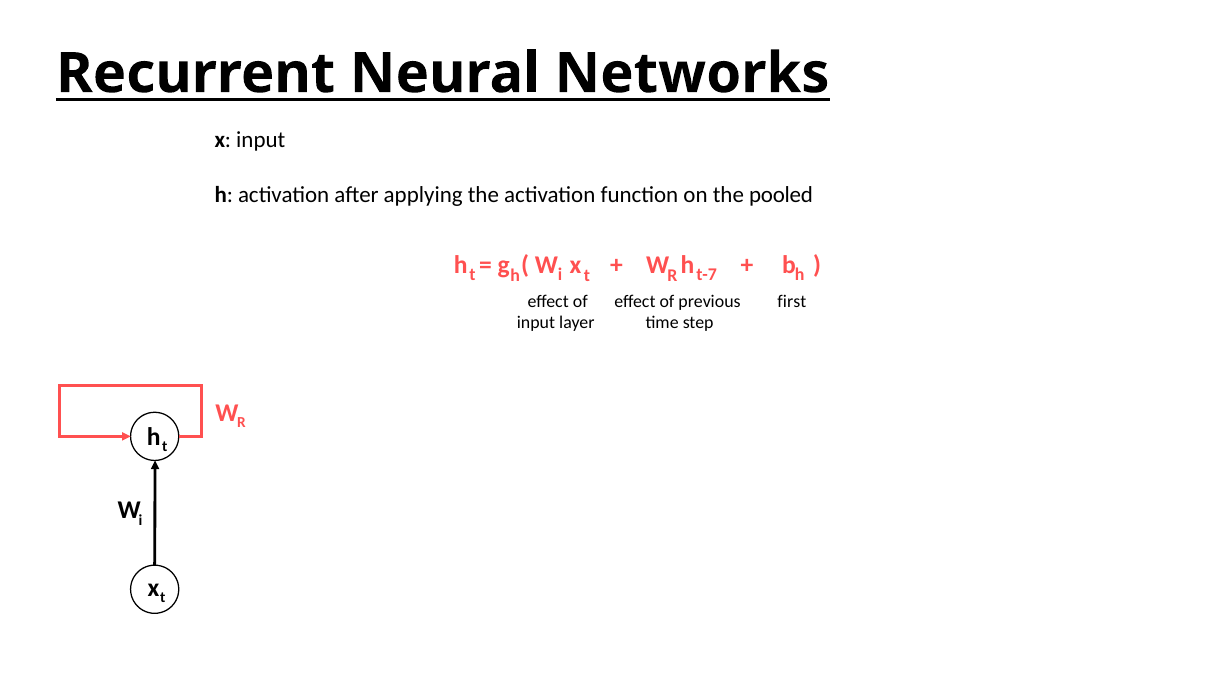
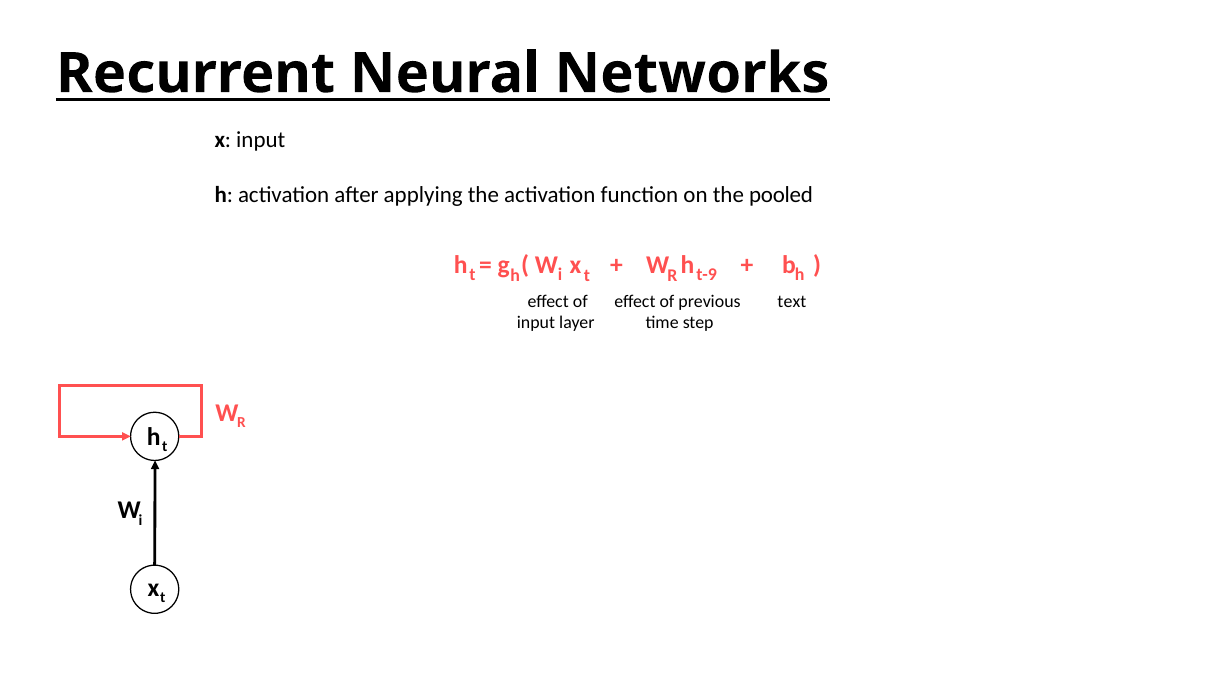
t-7: t-7 -> t-9 (707, 275)
first: first -> text (792, 301)
